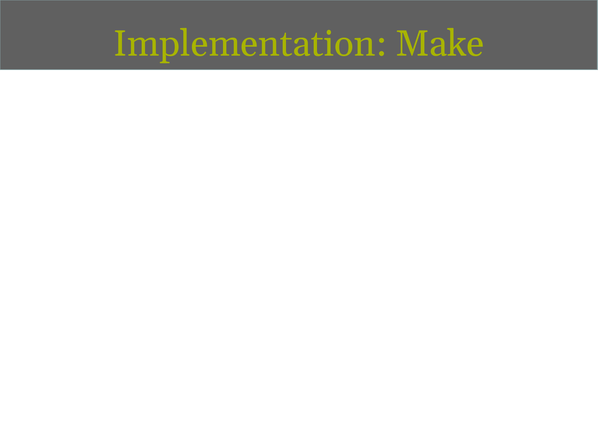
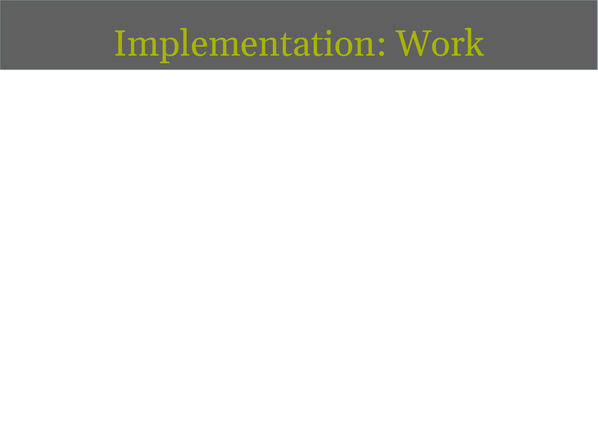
Make: Make -> Work (440, 44)
